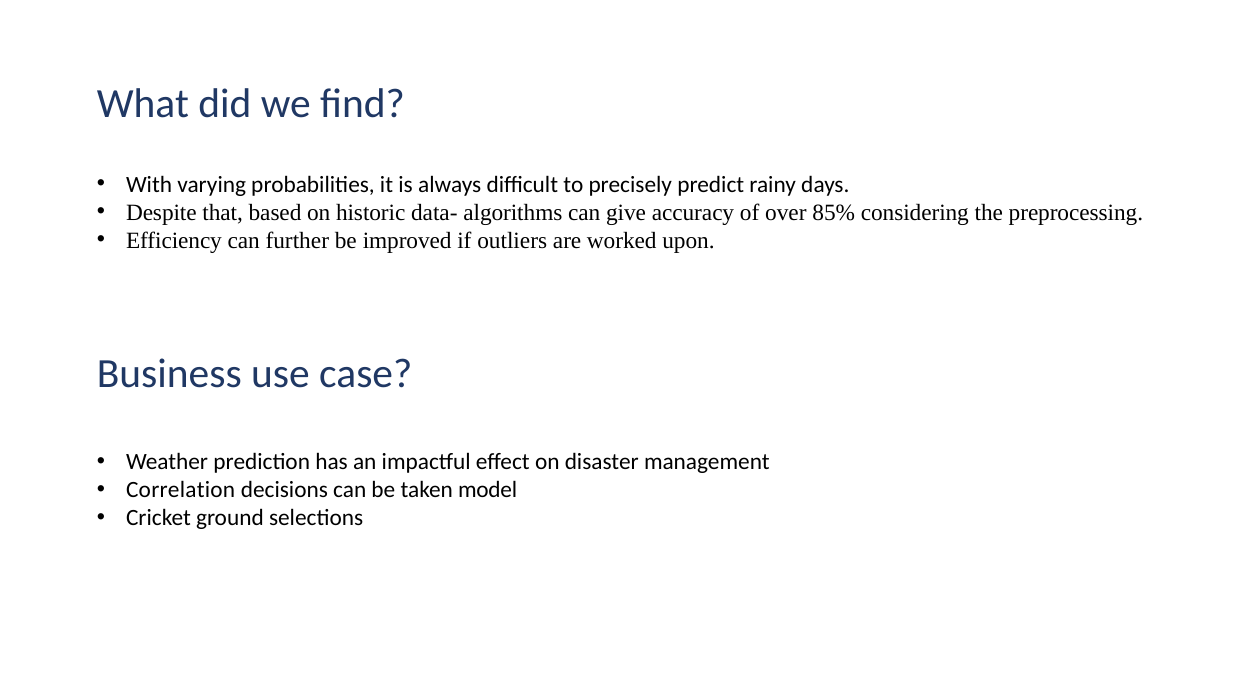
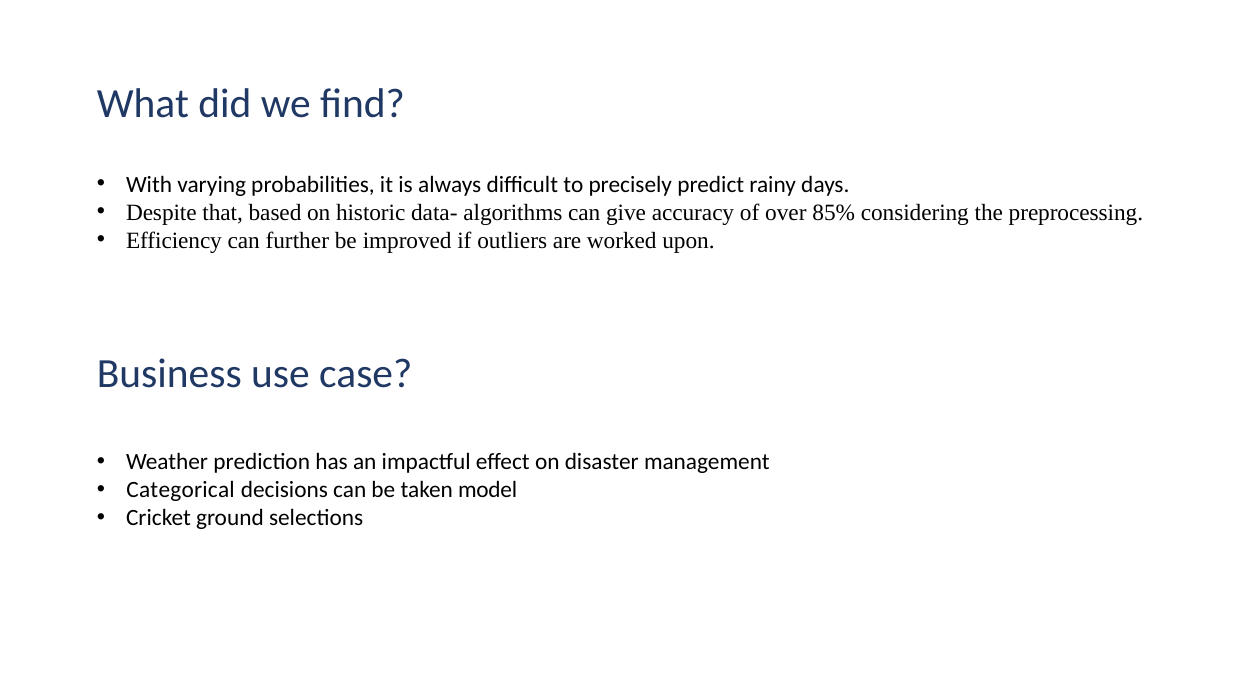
Correlation: Correlation -> Categorical (181, 490)
